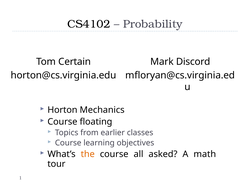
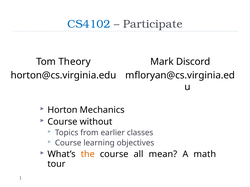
CS4102 colour: black -> blue (89, 24)
Probability: Probability -> Participate (153, 24)
Certain: Certain -> Theory (75, 62)
floating: floating -> without (96, 122)
asked: asked -> mean (163, 155)
